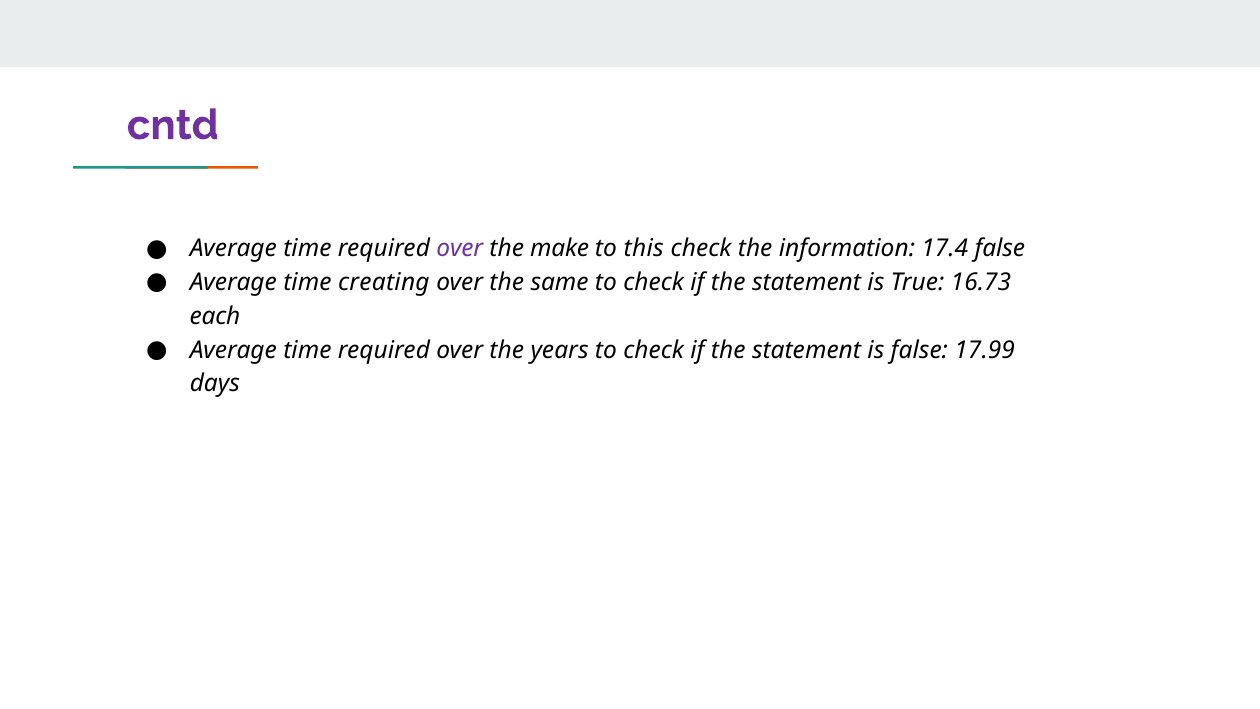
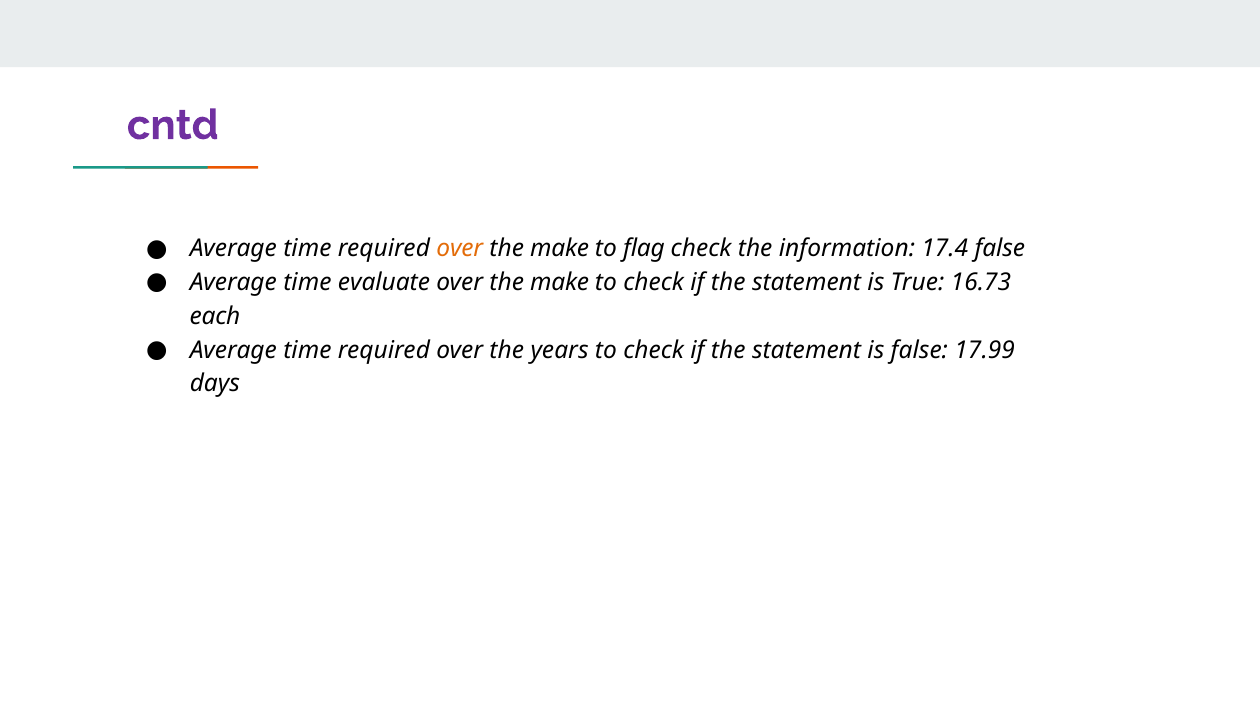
over colour: purple -> orange (460, 248)
this: this -> flag (644, 248)
creating: creating -> evaluate (384, 282)
same: same -> make (560, 282)
